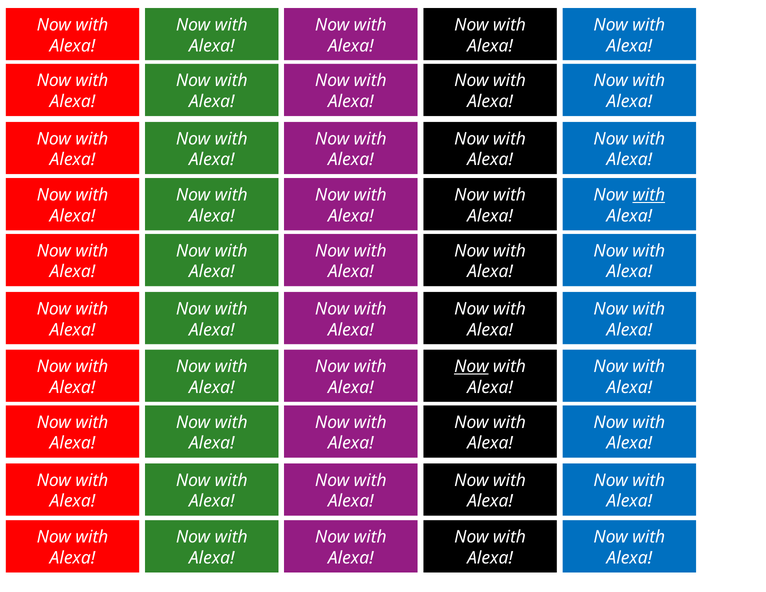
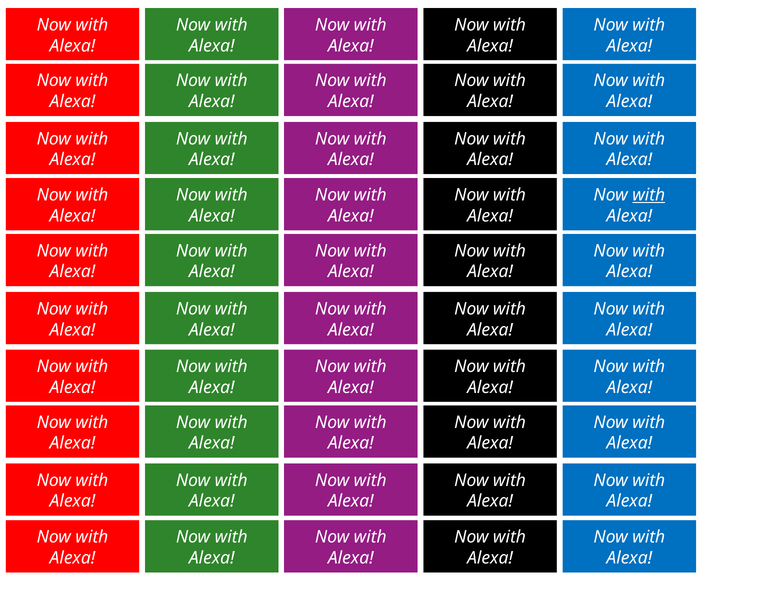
Now underline: present -> none (471, 366)
